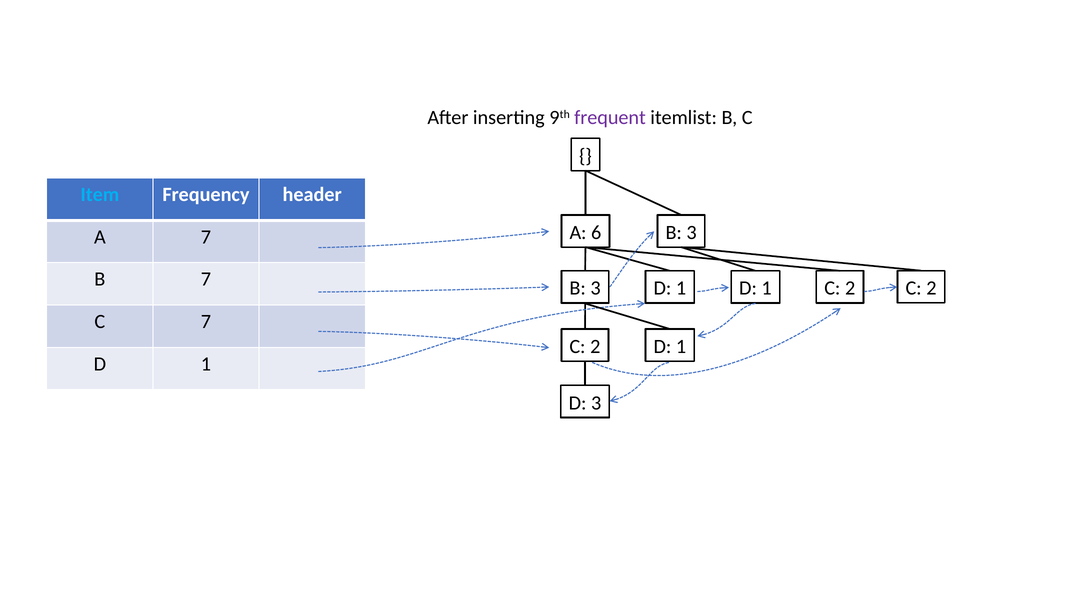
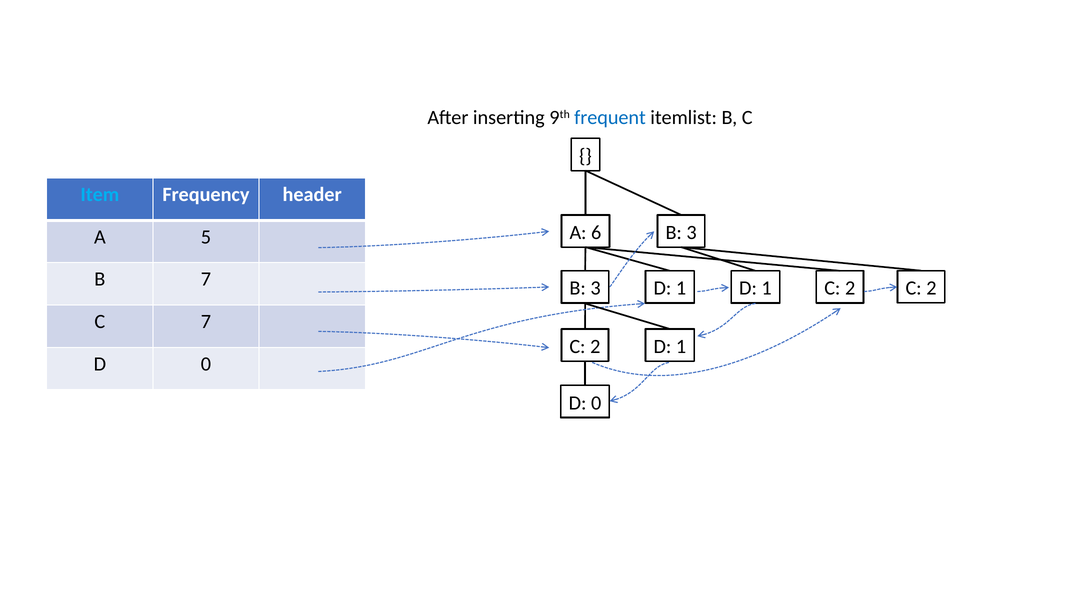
frequent colour: purple -> blue (610, 118)
A 7: 7 -> 5 (206, 237)
1: 1 -> 0 (206, 364)
3: 3 -> 0 (596, 403)
